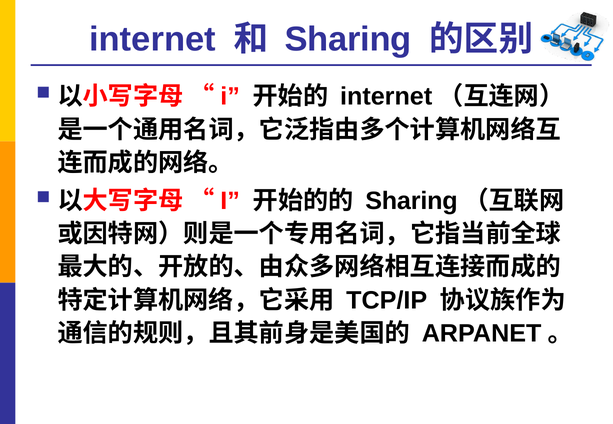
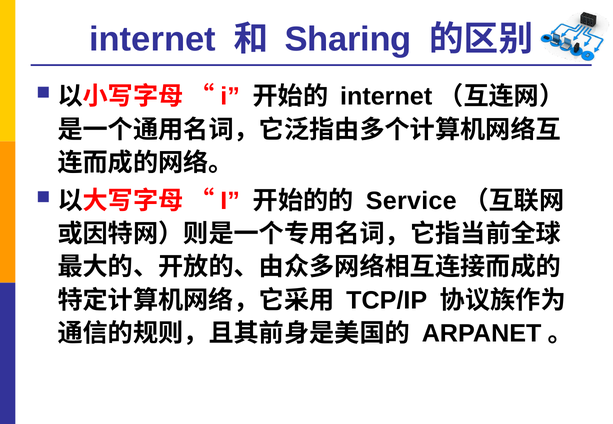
Sharing: Sharing -> Service (411, 201)
